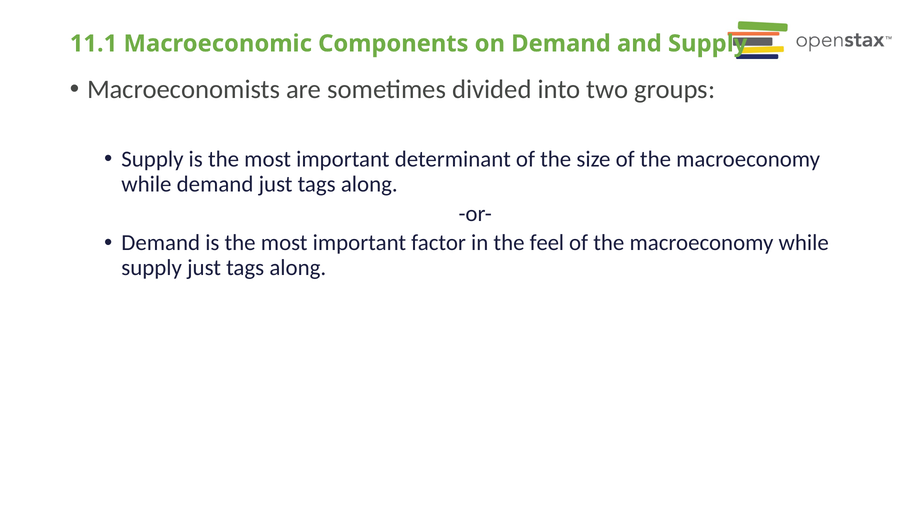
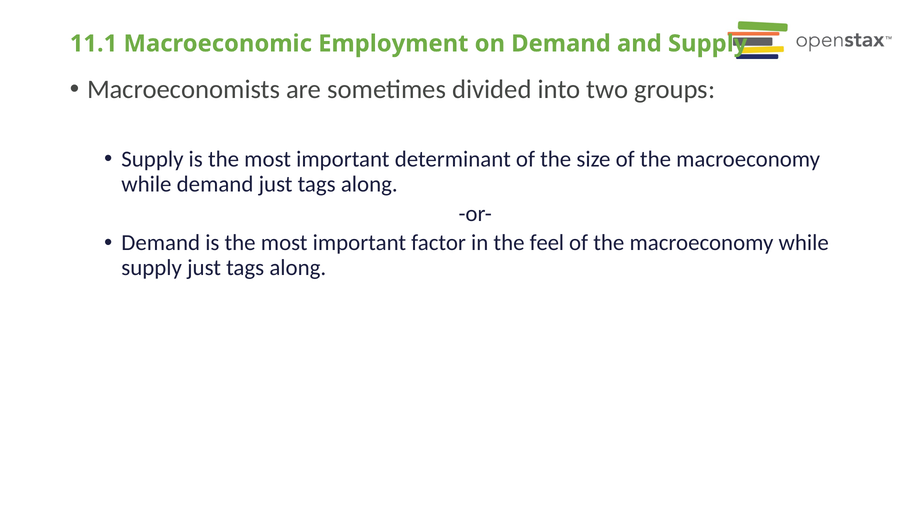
Components: Components -> Employment (393, 44)
